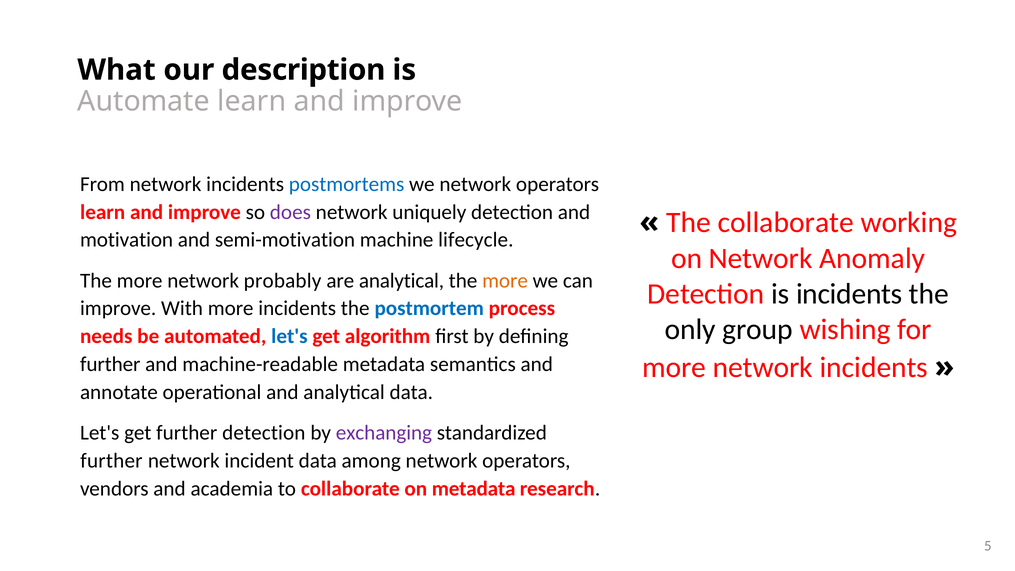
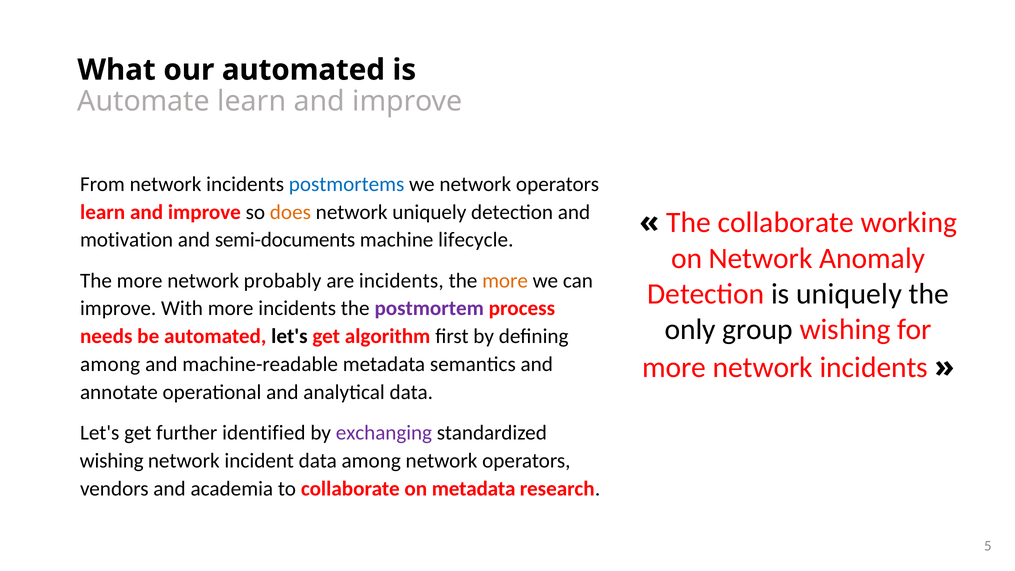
our description: description -> automated (303, 70)
does colour: purple -> orange (290, 212)
semi-motivation: semi-motivation -> semi-documents (285, 240)
are analytical: analytical -> incidents (401, 281)
is incidents: incidents -> uniquely (849, 294)
postmortem colour: blue -> purple (429, 308)
let's colour: blue -> black (289, 336)
further: further -> among (110, 364)
further detection: detection -> identified (264, 433)
further: further -> wishing (112, 461)
